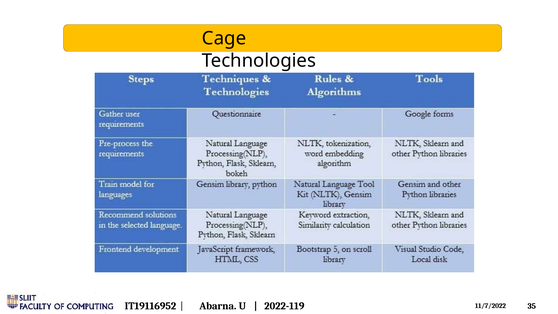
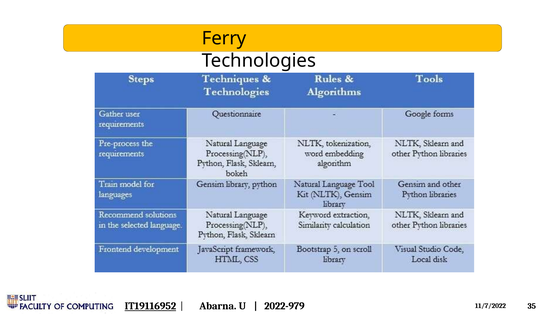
Cage: Cage -> Ferry (224, 38)
IT19116952 underline: none -> present (150, 306)
2022-119: 2022-119 -> 2022-979 (284, 306)
